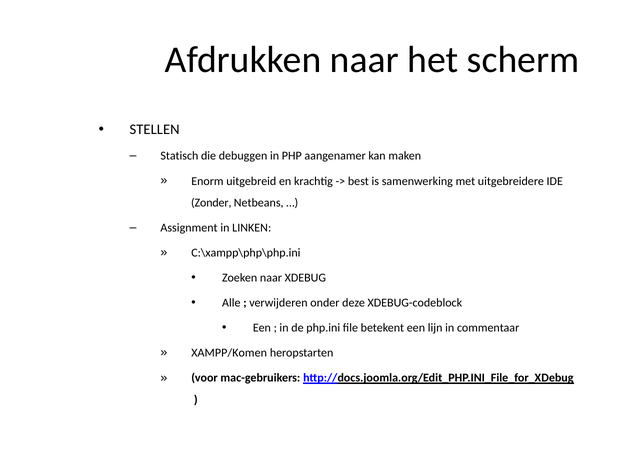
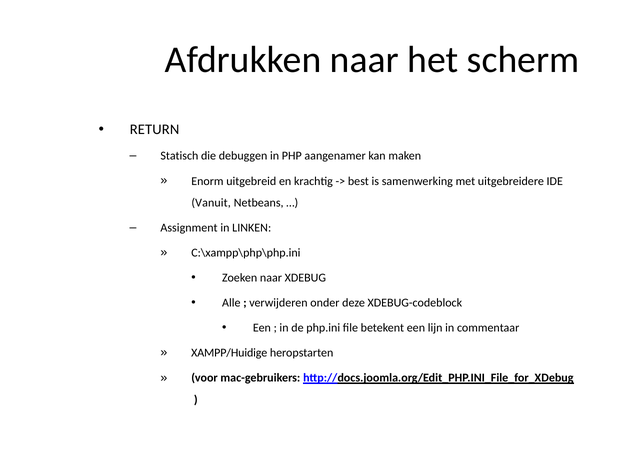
STELLEN: STELLEN -> RETURN (155, 130)
Zonder: Zonder -> Vanuit (211, 203)
XAMPP/Komen: XAMPP/Komen -> XAMPP/Huidige (229, 353)
